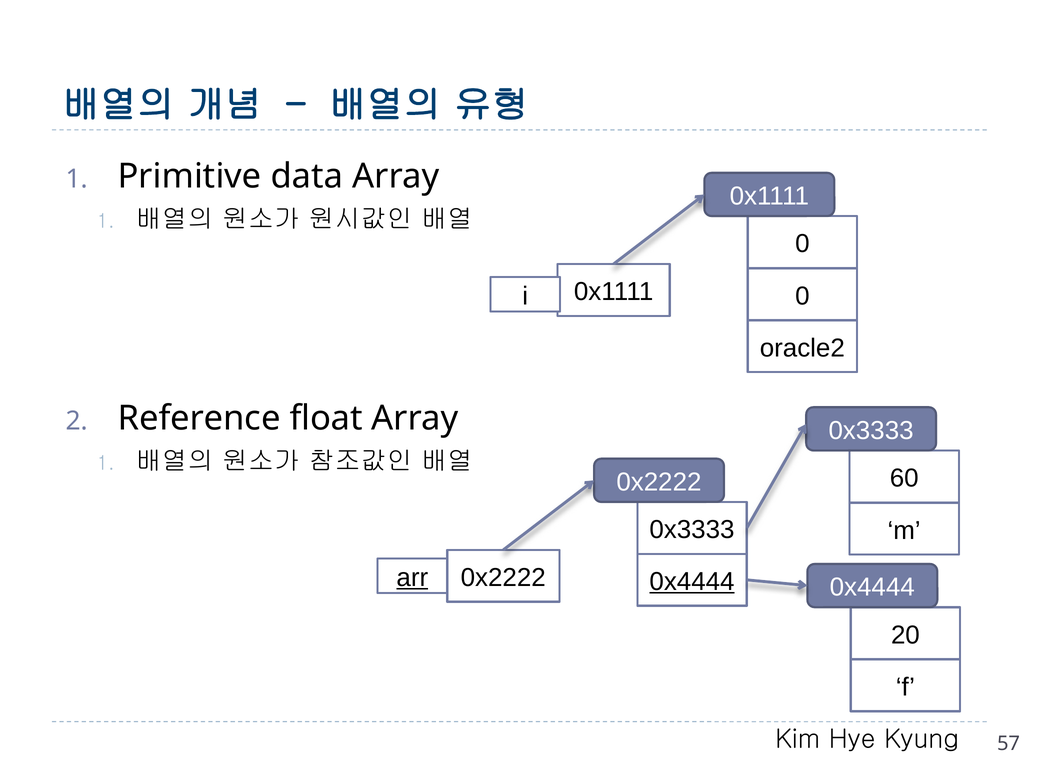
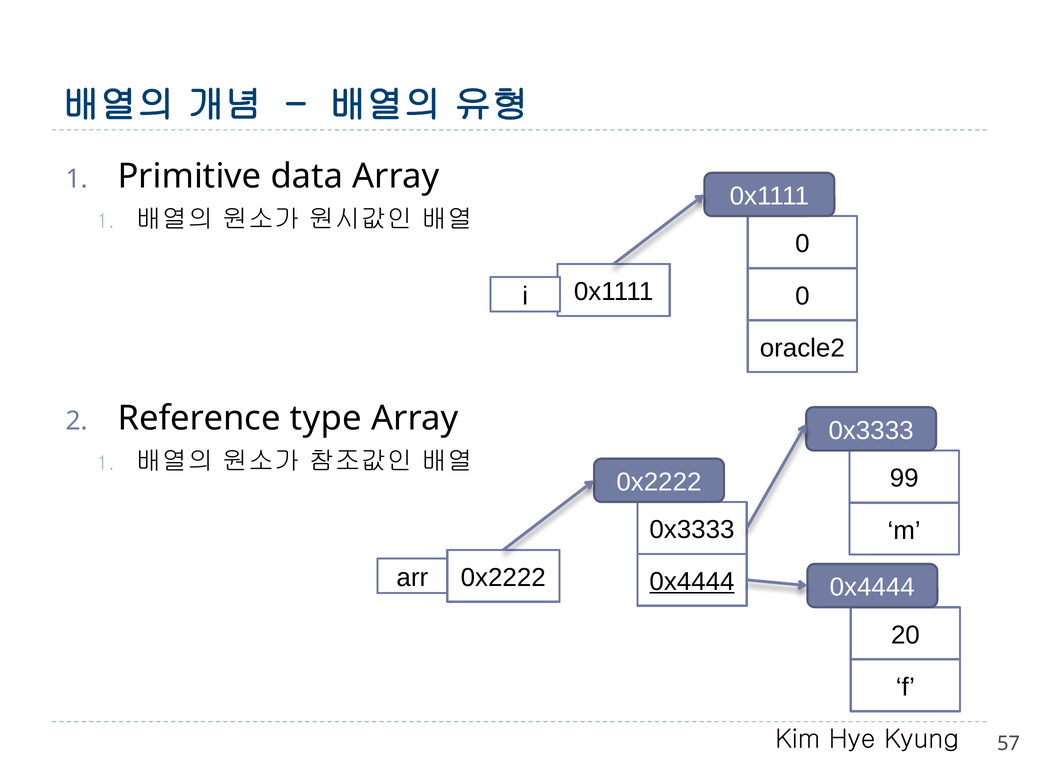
float: float -> type (326, 418)
60: 60 -> 99 (904, 478)
arr underline: present -> none (412, 578)
